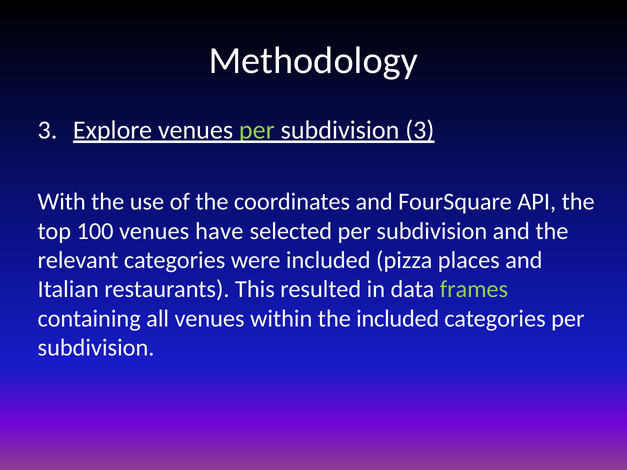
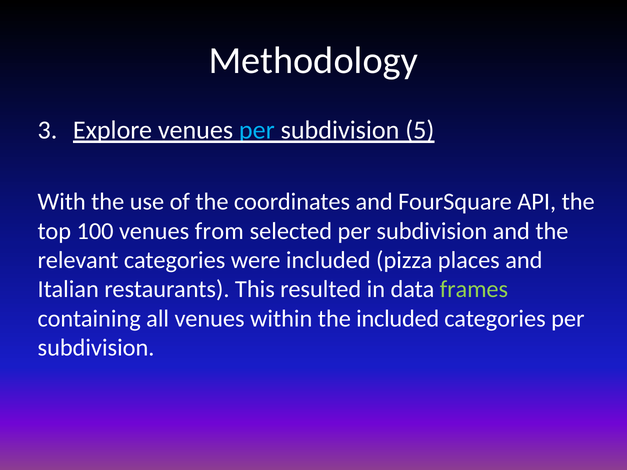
per colour: light green -> light blue (257, 130)
subdivision 3: 3 -> 5 (420, 130)
have: have -> from (219, 231)
